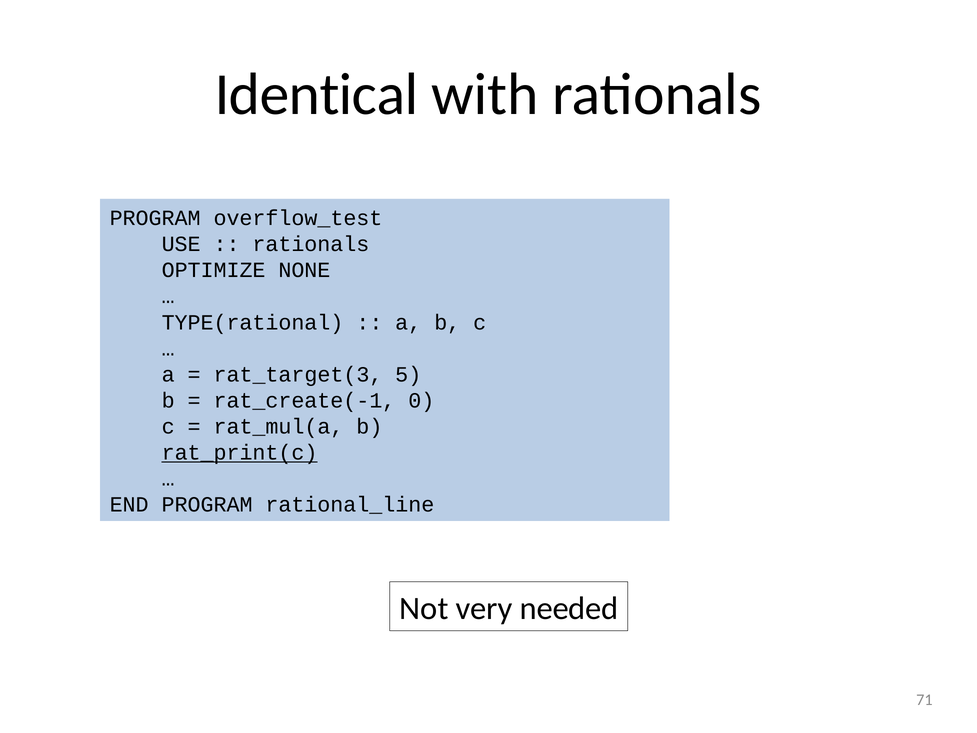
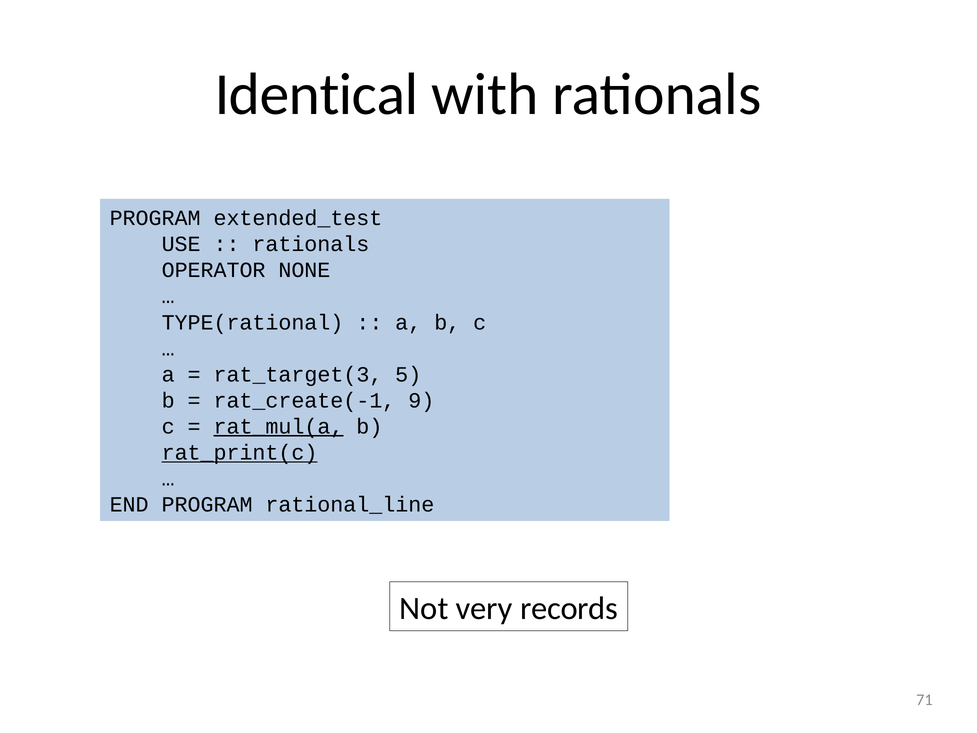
overflow_test: overflow_test -> extended_test (298, 218)
OPTIMIZE: OPTIMIZE -> OPERATOR (214, 270)
0: 0 -> 9 (421, 400)
rat_mul(a underline: none -> present (278, 426)
needed: needed -> records (569, 608)
